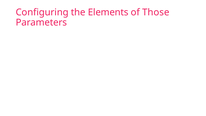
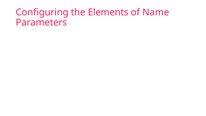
Those: Those -> Name (156, 12)
